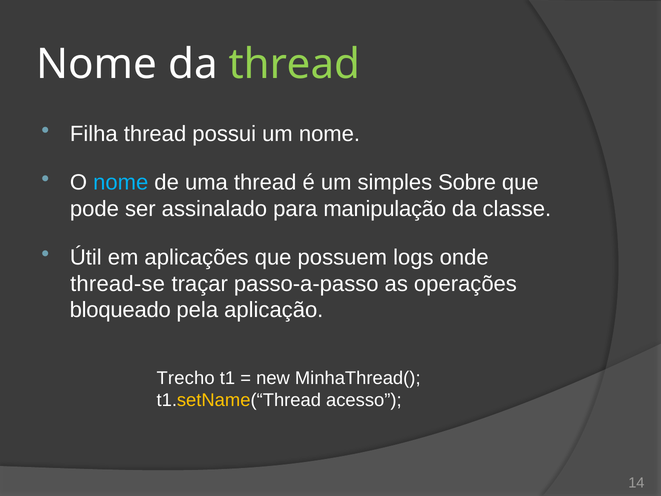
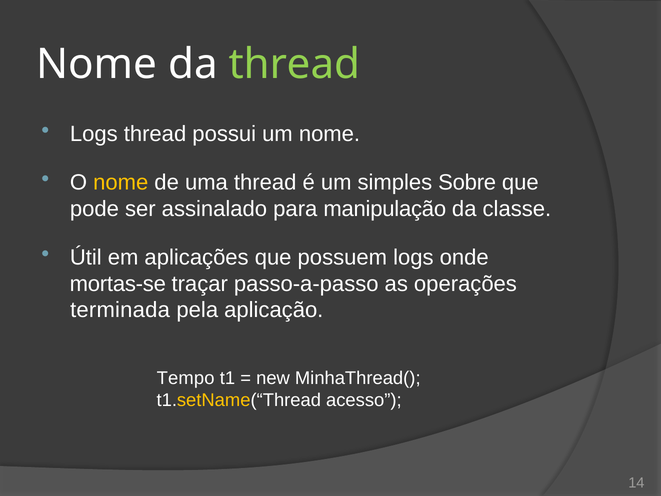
Filha: Filha -> Logs (94, 134)
nome colour: light blue -> yellow (121, 182)
thread-se: thread-se -> mortas-se (118, 284)
bloqueado: bloqueado -> terminada (120, 310)
Trecho: Trecho -> Tempo (186, 378)
